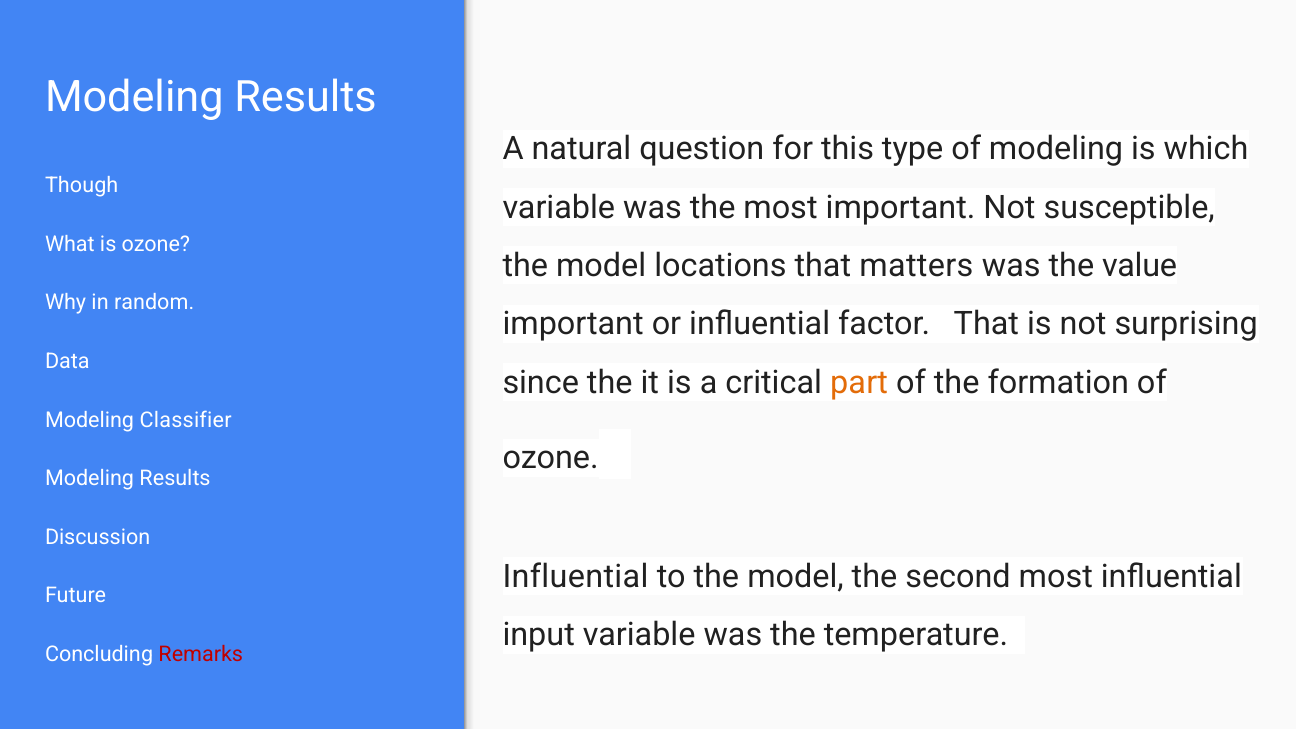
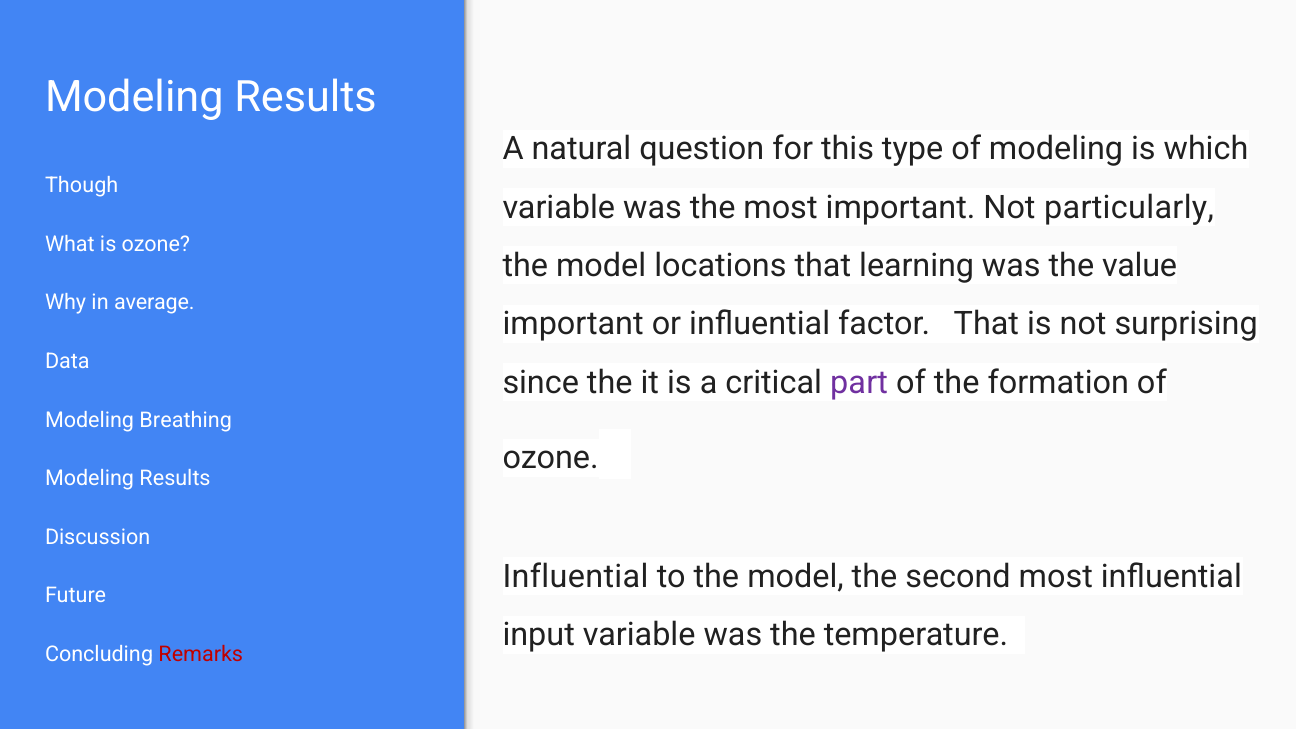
susceptible: susceptible -> particularly (1129, 207)
matters: matters -> learning (917, 266)
random: random -> average (154, 303)
part colour: orange -> purple (859, 382)
Classifier: Classifier -> Breathing (186, 420)
